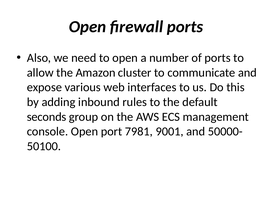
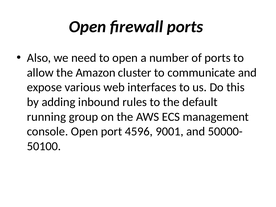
seconds: seconds -> running (47, 117)
7981: 7981 -> 4596 (139, 132)
